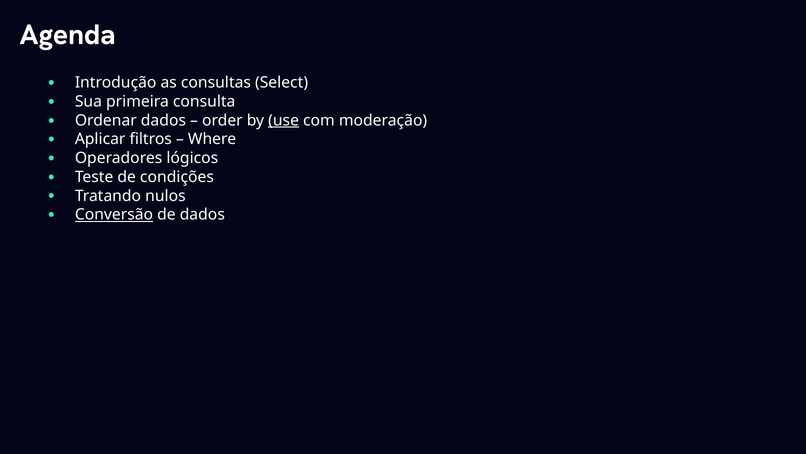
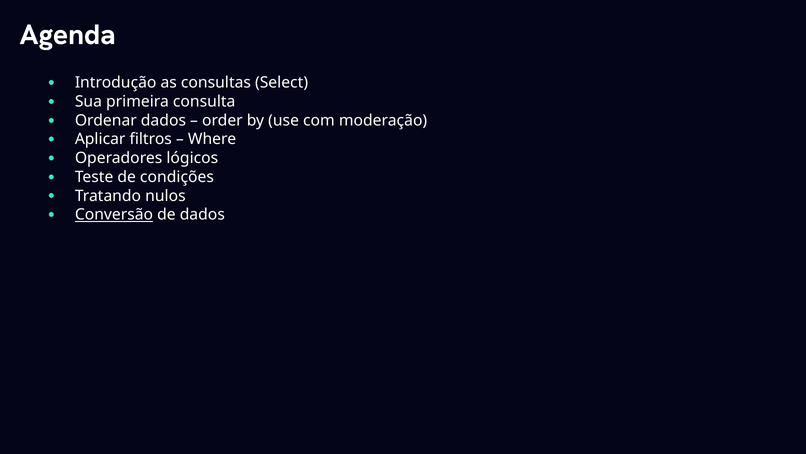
use underline: present -> none (284, 120)
